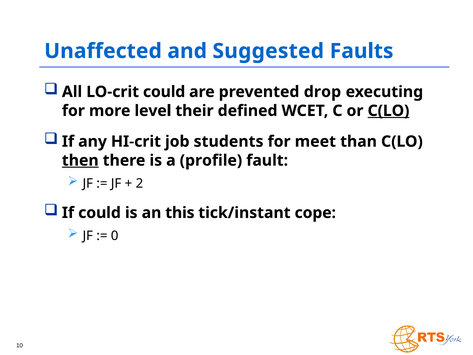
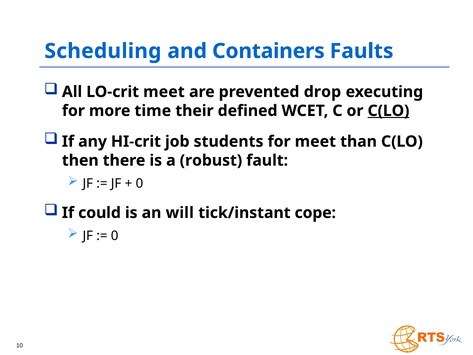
Unaffected: Unaffected -> Scheduling (103, 51)
Suggested: Suggested -> Containers (268, 51)
LO-crit could: could -> meet (164, 92)
level: level -> time (153, 111)
then underline: present -> none (80, 160)
profile: profile -> robust (211, 160)
2: 2 -> 0 (139, 183)
this: this -> will (180, 213)
